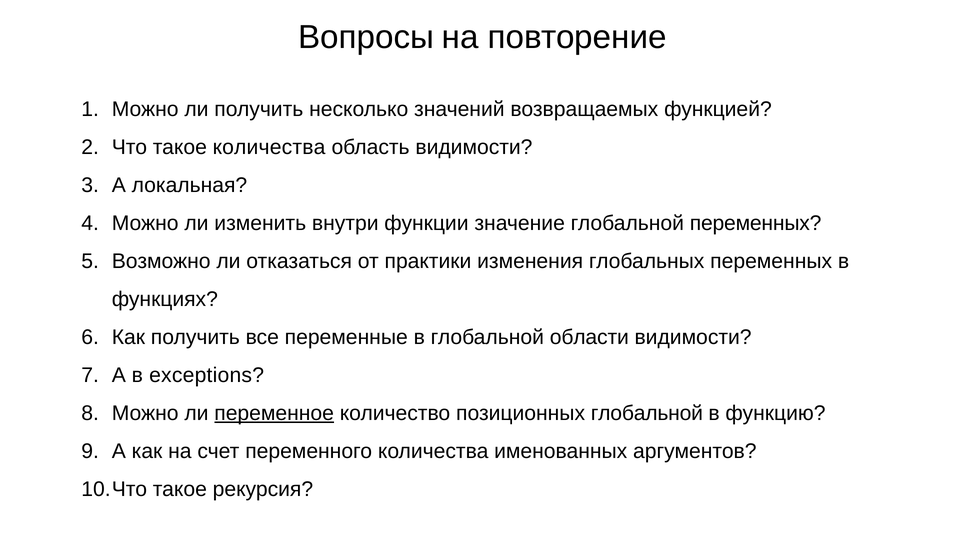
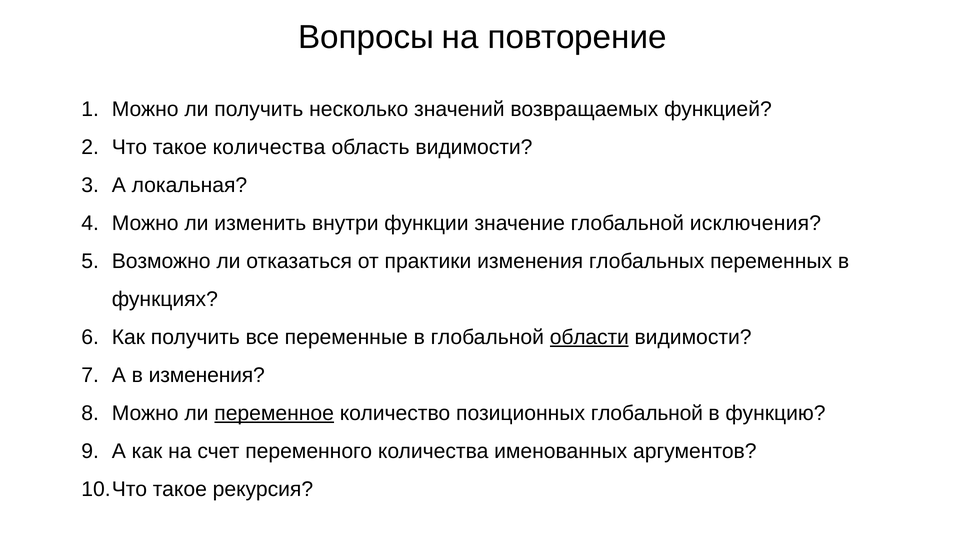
глобальной переменных: переменных -> исключения (755, 223)
области underline: none -> present (589, 337)
в exceptions: exceptions -> изменения (207, 375)
